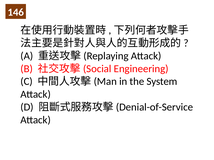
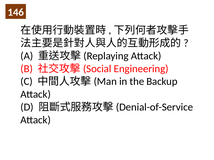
System: System -> Backup (162, 82)
